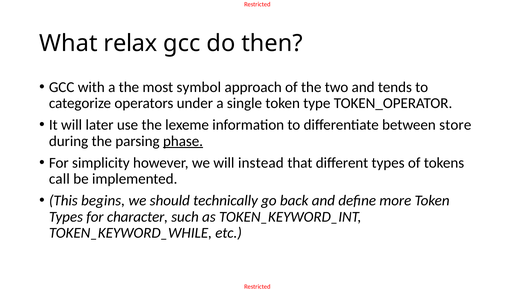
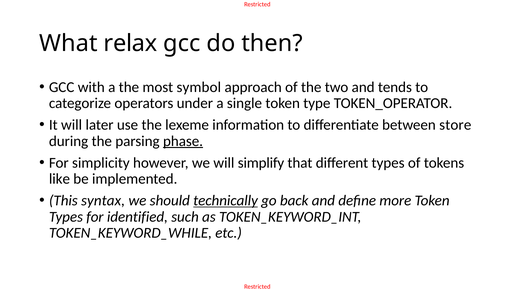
instead: instead -> simplify (261, 163)
call: call -> like (59, 179)
begins: begins -> syntax (103, 200)
technically underline: none -> present (226, 200)
character: character -> identified (137, 217)
